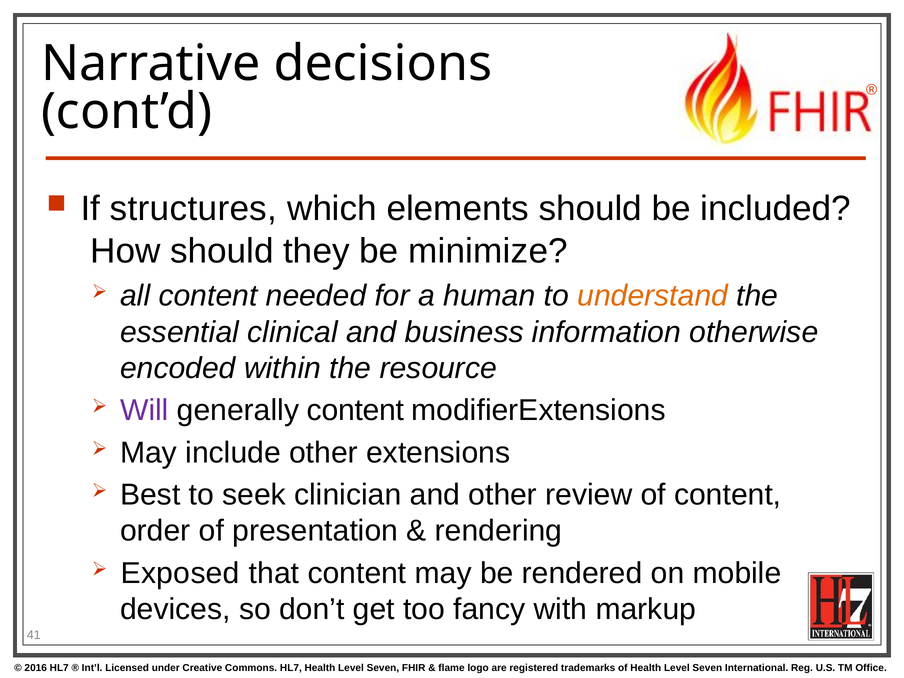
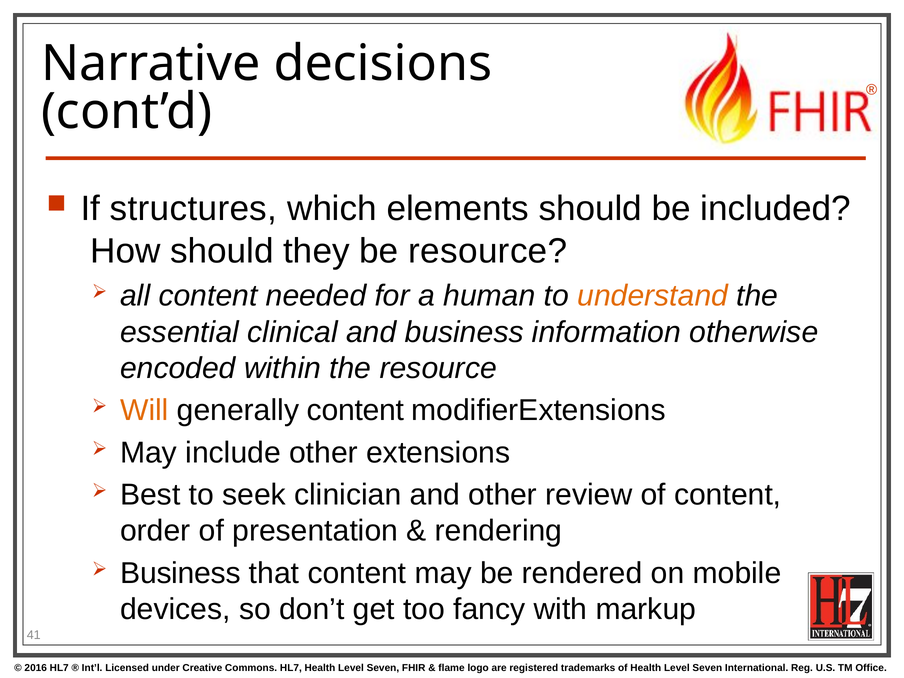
be minimize: minimize -> resource (488, 251)
Will colour: purple -> orange (144, 410)
Exposed: Exposed -> Business (180, 573)
